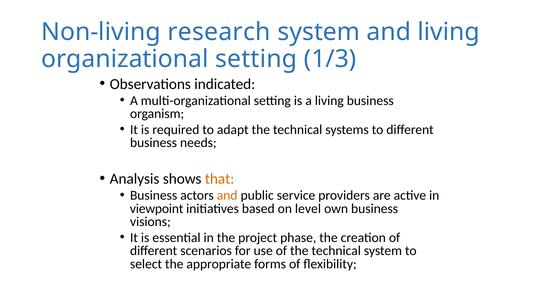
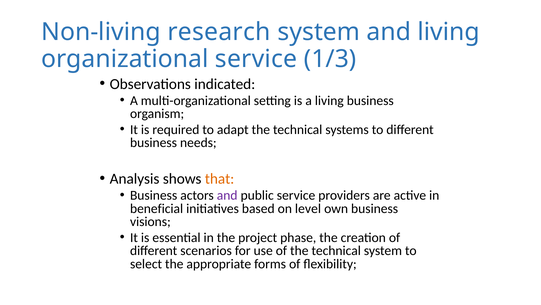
organizational setting: setting -> service (256, 59)
and colour: orange -> purple (227, 195)
viewpoint: viewpoint -> beneficial (157, 208)
